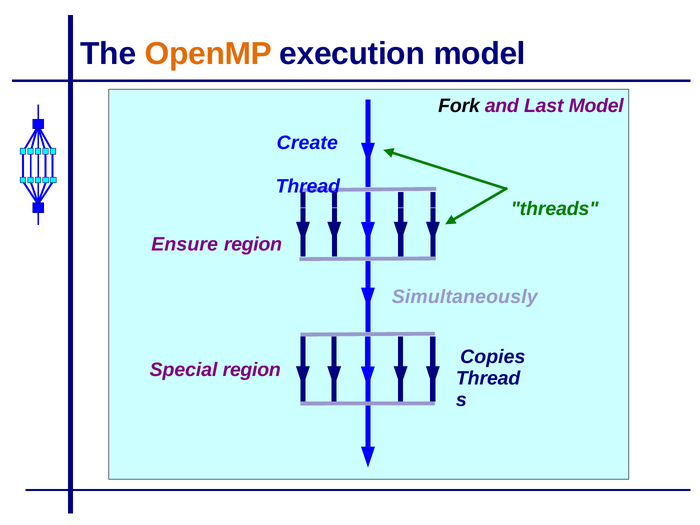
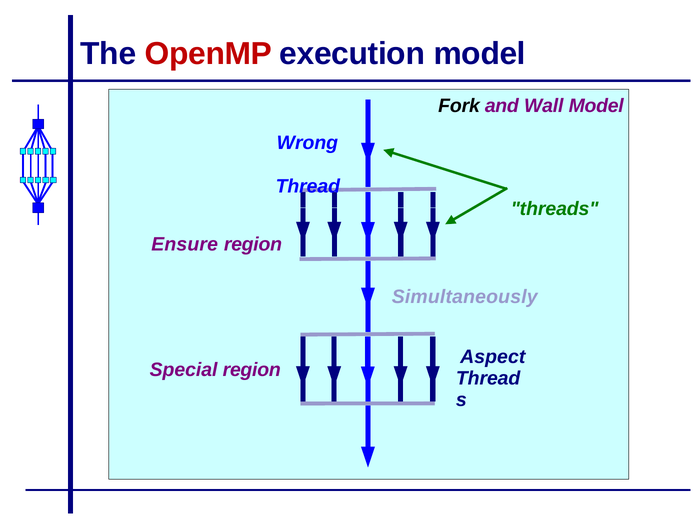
OpenMP colour: orange -> red (208, 54)
Last: Last -> Wall (544, 106)
Create: Create -> Wrong (307, 143)
Copies: Copies -> Aspect (493, 357)
